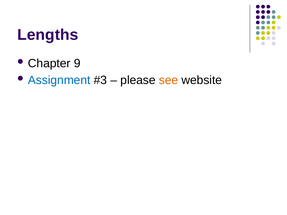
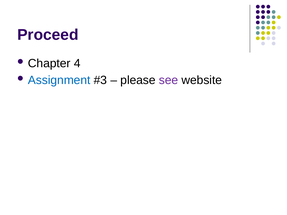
Lengths: Lengths -> Proceed (48, 35)
9: 9 -> 4 (77, 63)
see colour: orange -> purple (169, 80)
